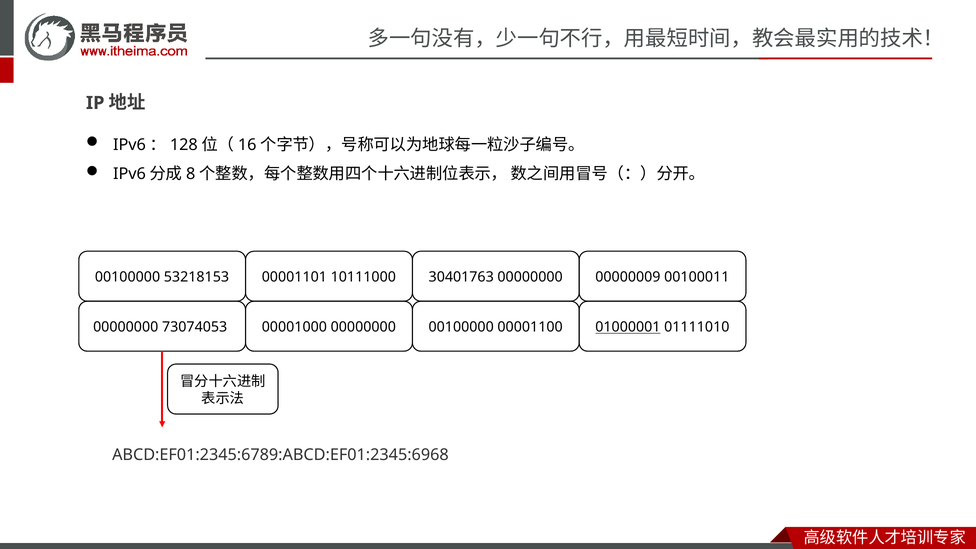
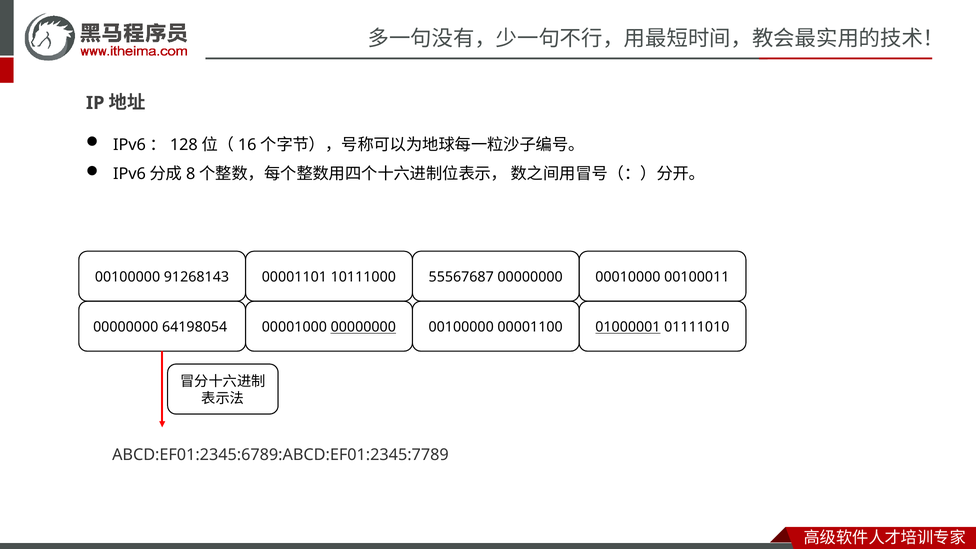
53218153: 53218153 -> 91268143 (196, 277)
30401763: 30401763 -> 55567687 (461, 277)
00000009: 00000009 -> 00010000 (628, 277)
73074053: 73074053 -> 64198054 (195, 327)
00000000 underline: none -> present (363, 327)
ABCD:EF01:2345:6789:ABCD:EF01:2345:6968: ABCD:EF01:2345:6789:ABCD:EF01:2345:6968 -> ABCD:EF01:2345:6789:ABCD:EF01:2345:7789 (280, 455)
